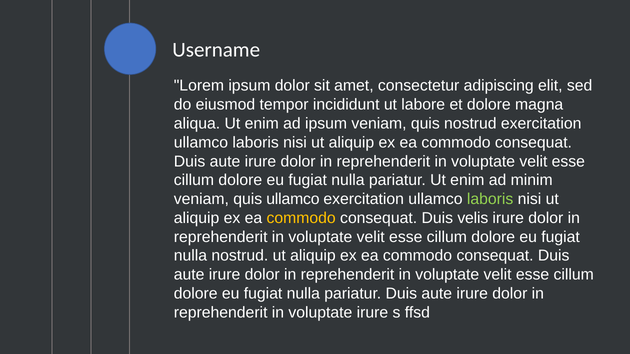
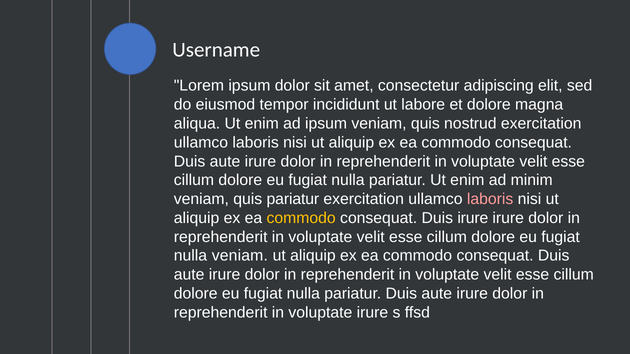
quis ullamco: ullamco -> pariatur (293, 199)
laboris colour: light green -> pink (490, 199)
Duis velis: velis -> irure (473, 218)
nulla nostrud: nostrud -> veniam (240, 256)
